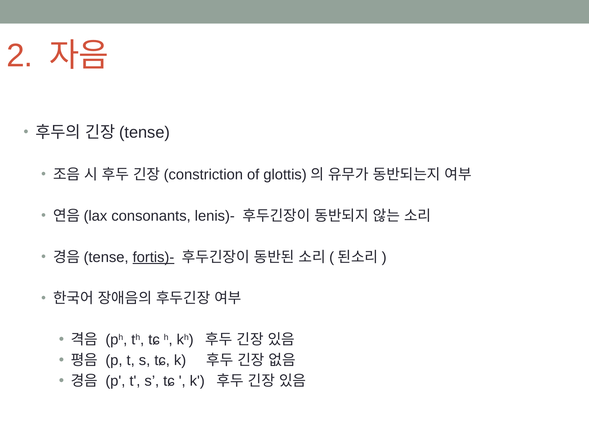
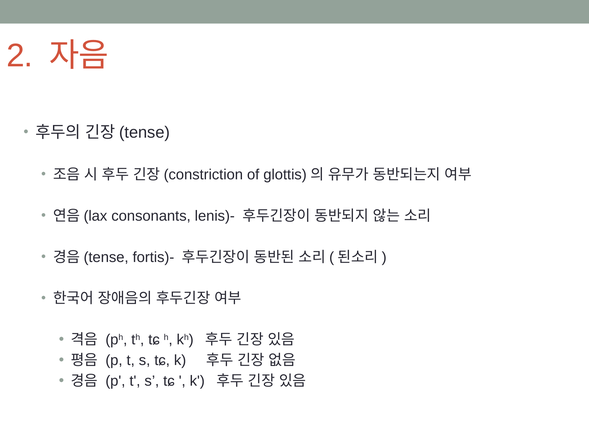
fortis)- underline: present -> none (153, 257)
